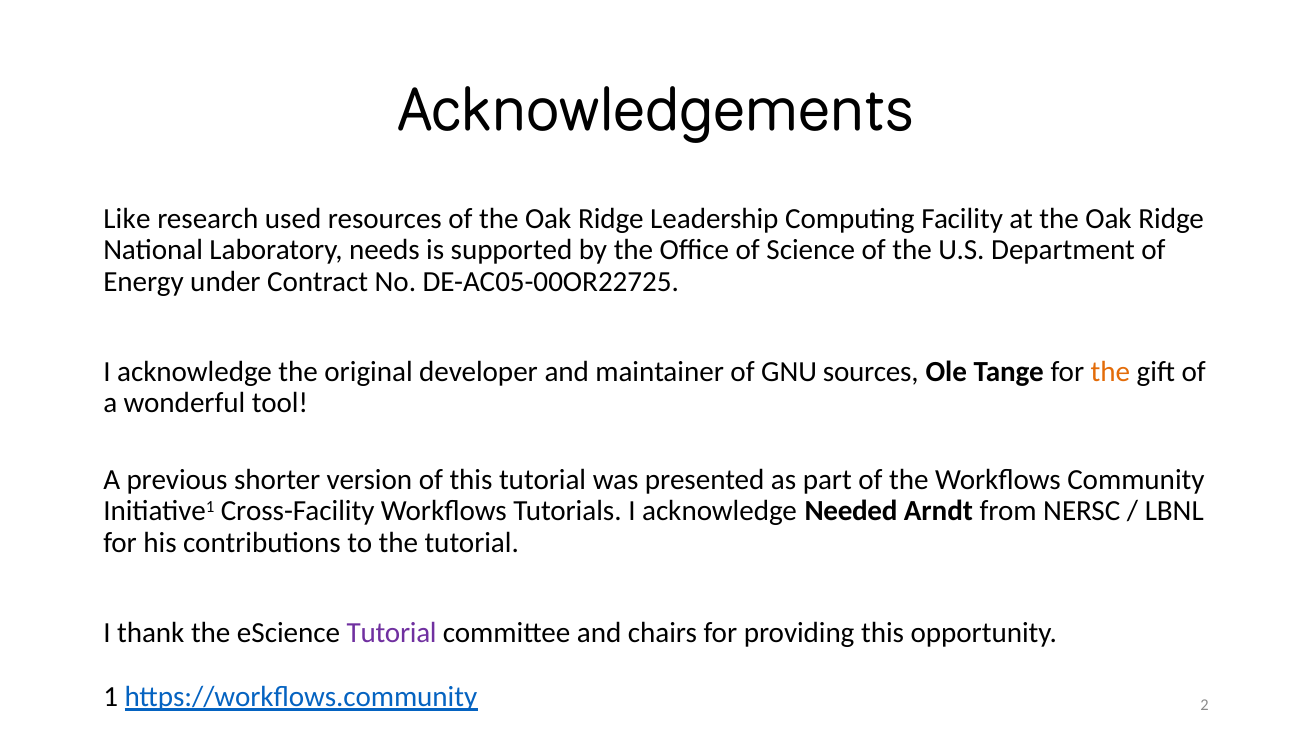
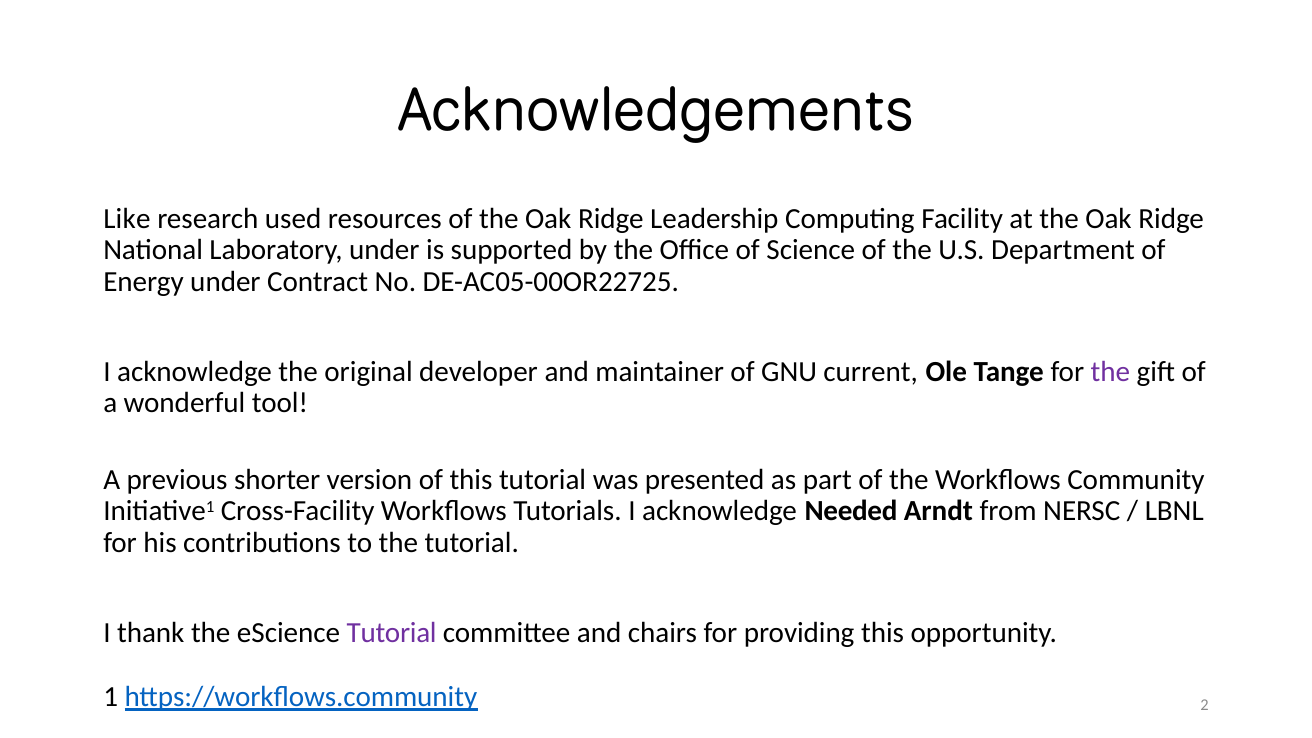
Laboratory needs: needs -> under (384, 250)
sources: sources -> current (871, 372)
the colour: orange -> purple (1110, 372)
